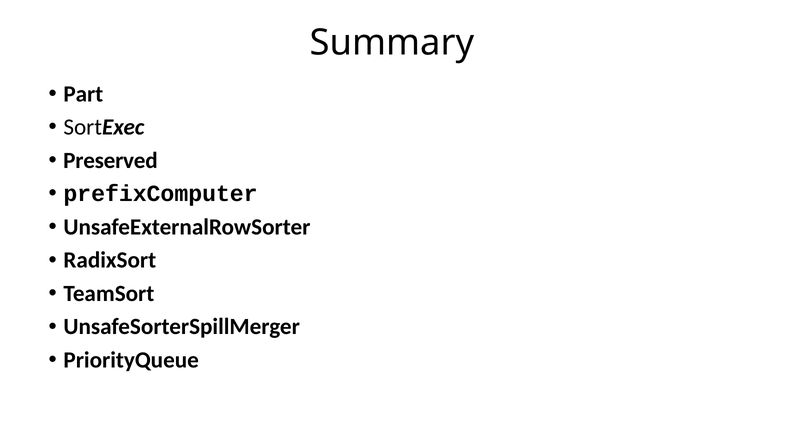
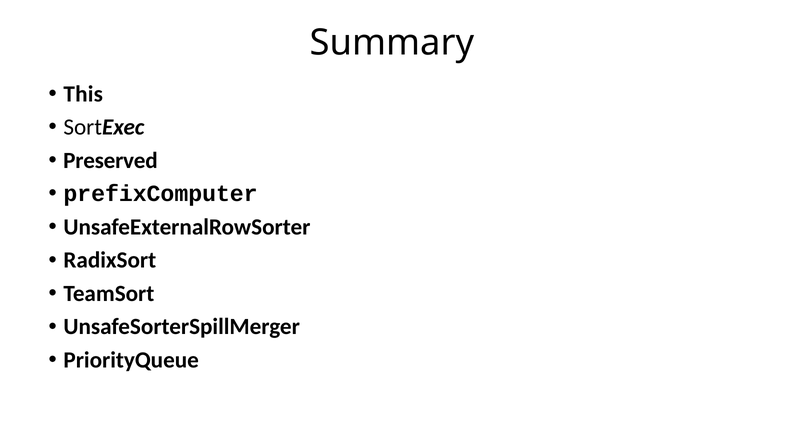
Part: Part -> This (83, 94)
